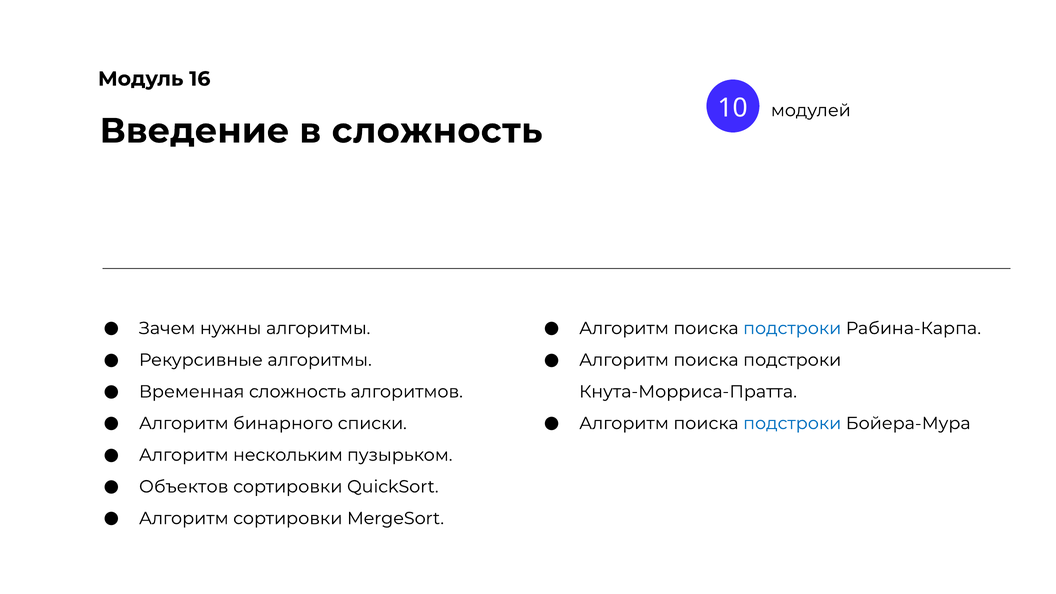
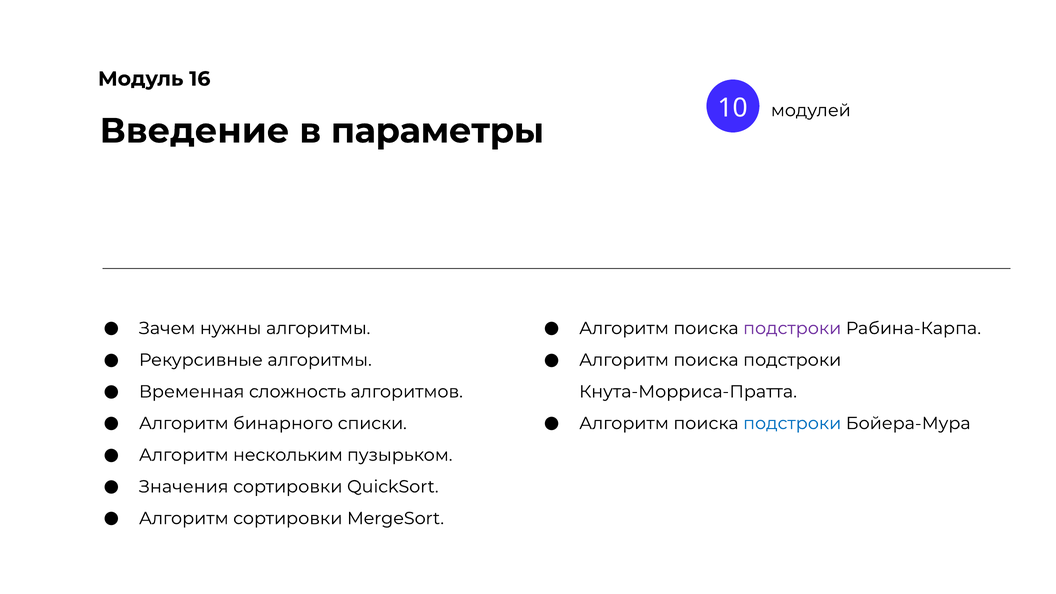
в сложность: сложность -> параметры (437, 131)
подстроки colour: blue -> purple (792, 328)
Объектов: Объектов -> Значения (184, 487)
